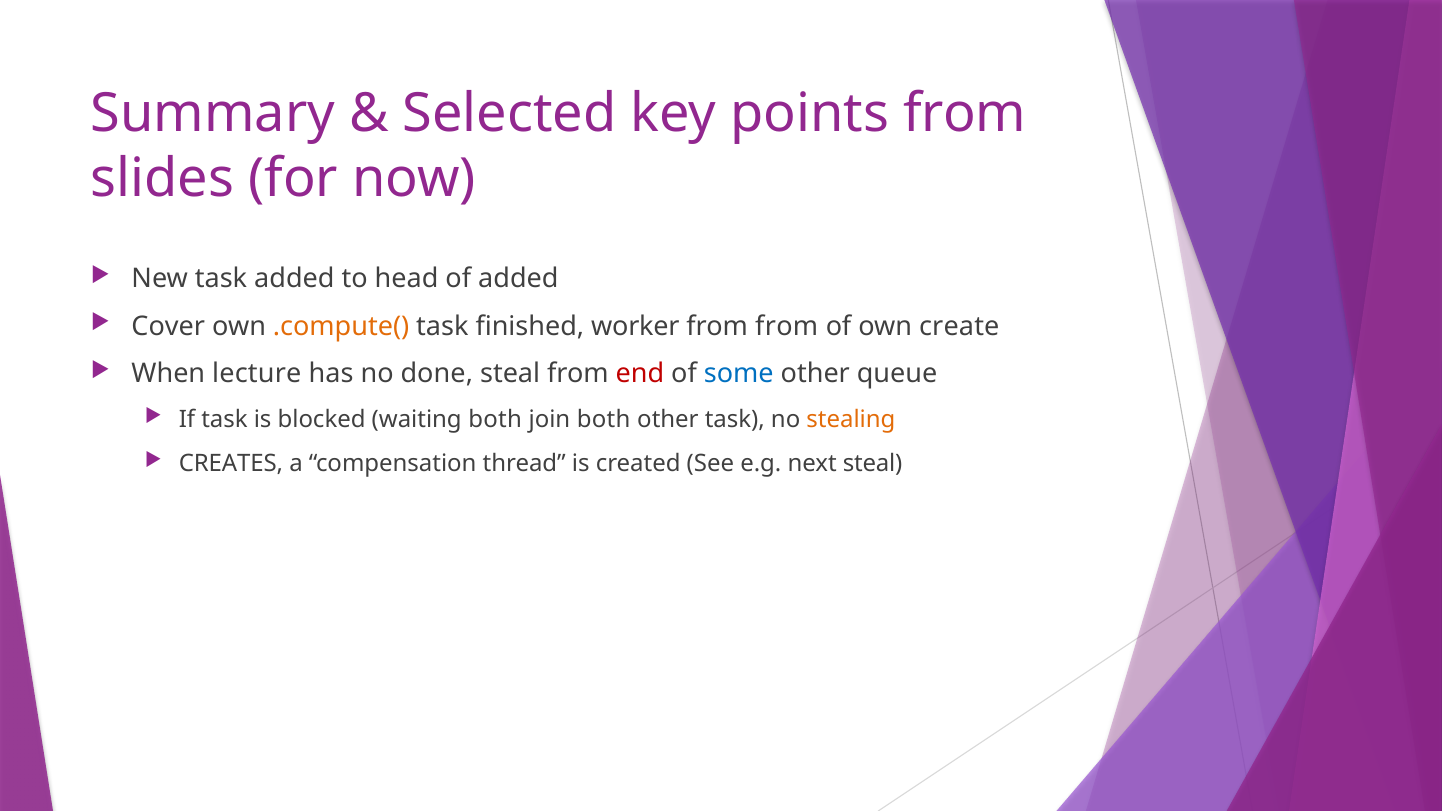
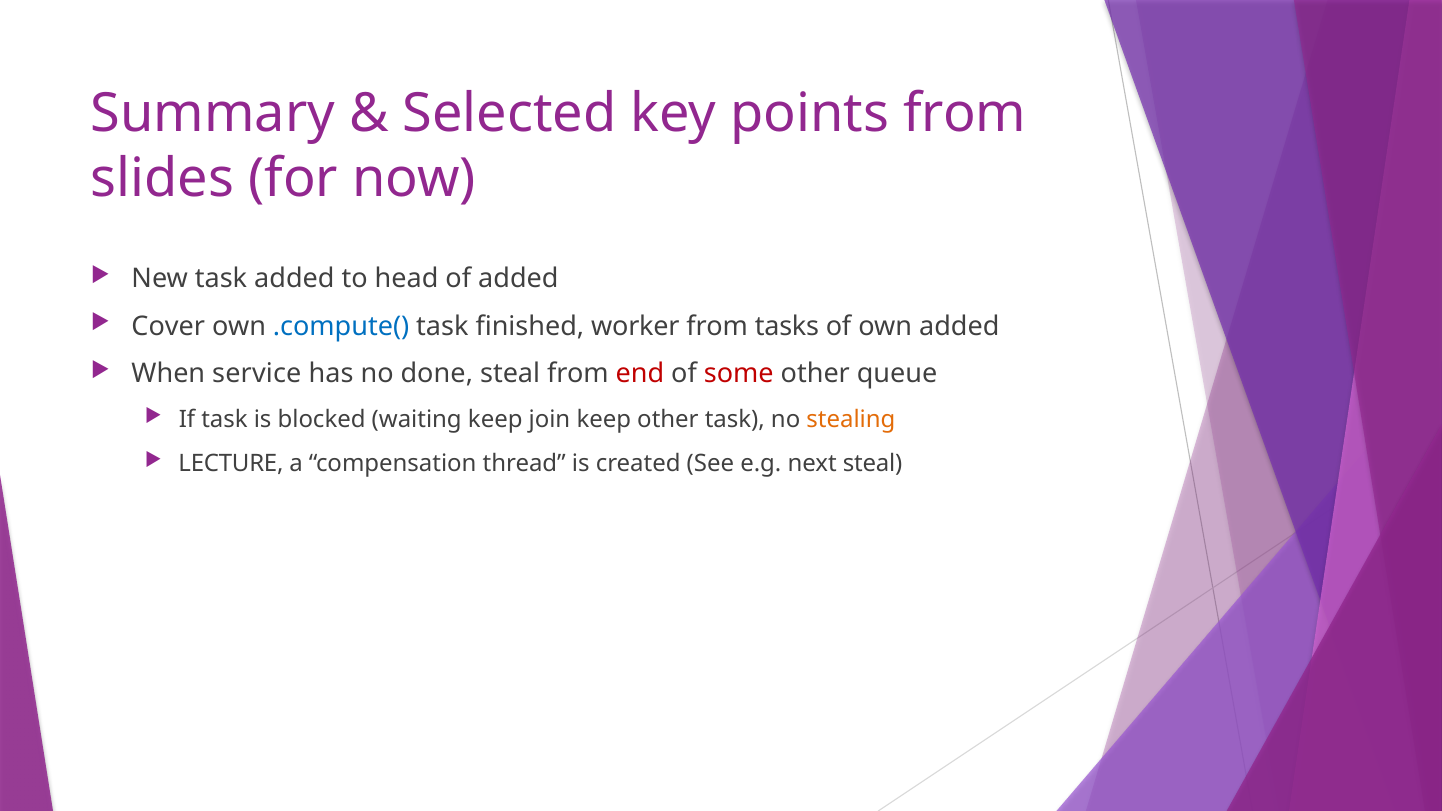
.compute( colour: orange -> blue (341, 327)
from from: from -> tasks (787, 327)
own create: create -> added (959, 327)
lecture: lecture -> service (257, 374)
some colour: blue -> red (739, 374)
waiting both: both -> keep (495, 419)
join both: both -> keep (604, 419)
CREATES: CREATES -> LECTURE (231, 463)
